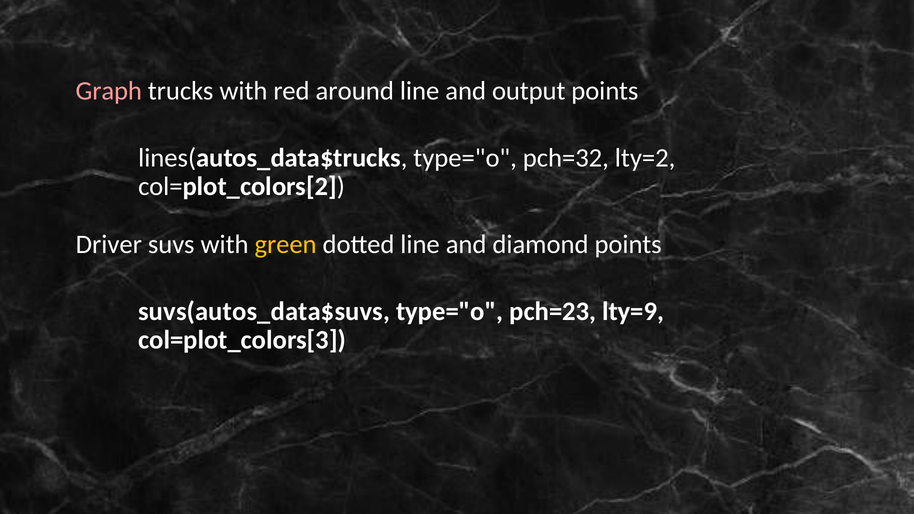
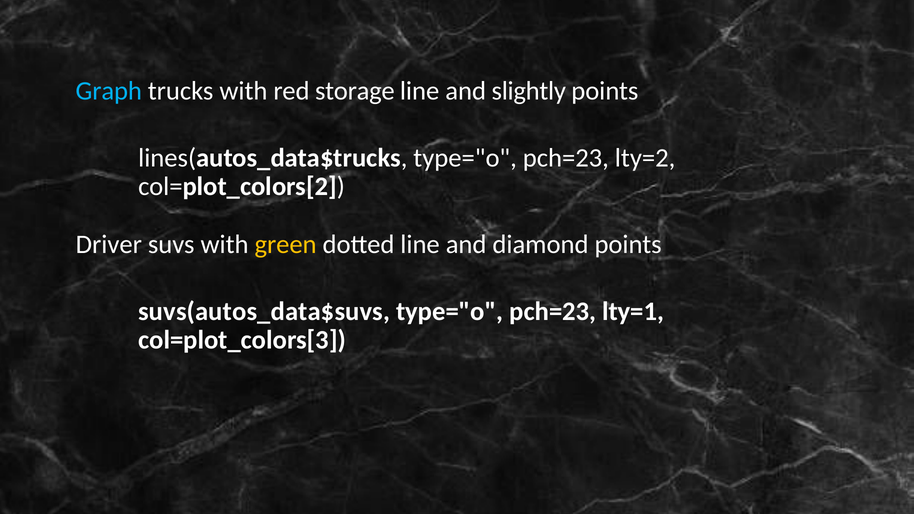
Graph colour: pink -> light blue (109, 91)
around: around -> storage (355, 91)
output: output -> slightly (529, 91)
lines(autos_data$trucks type="o pch=32: pch=32 -> pch=23 (566, 158)
lty=9: lty=9 -> lty=1 (633, 311)
